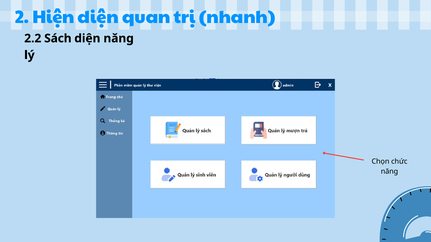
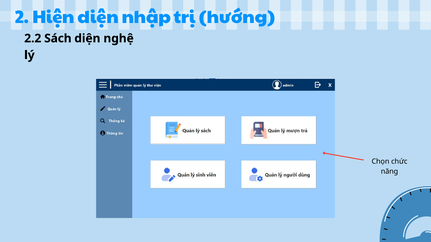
quan: quan -> nhập (146, 17)
nhanh: nhanh -> hướng (237, 17)
diện năng: năng -> nghệ (119, 38)
